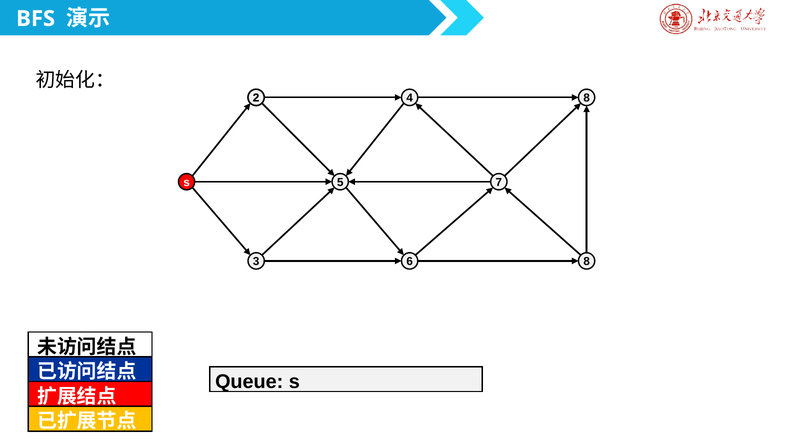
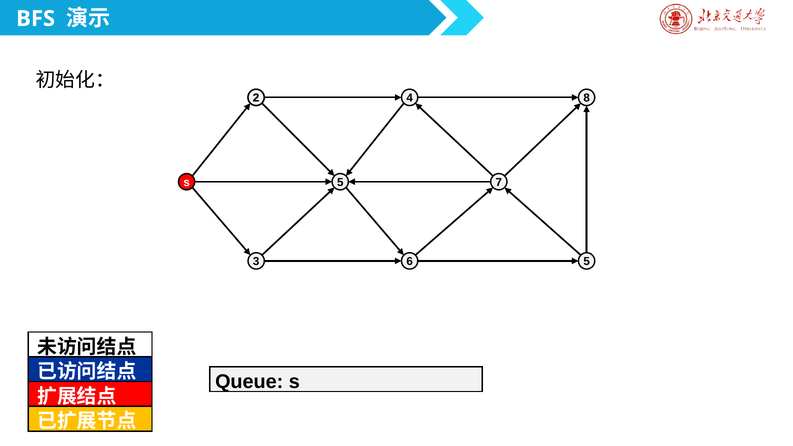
6 8: 8 -> 5 (587, 262)
